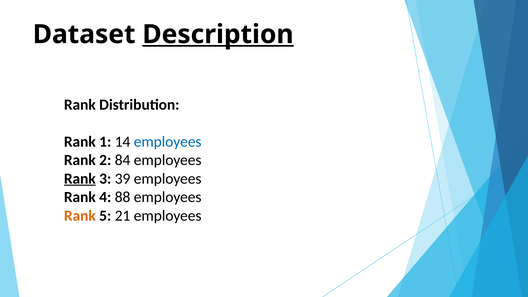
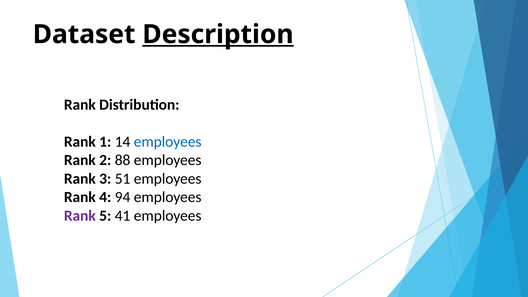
84: 84 -> 88 (123, 160)
Rank underline: present -> none (80, 179)
39: 39 -> 51 (123, 179)
88: 88 -> 94 (123, 197)
Rank colour: orange -> purple (80, 216)
21: 21 -> 41 (123, 216)
